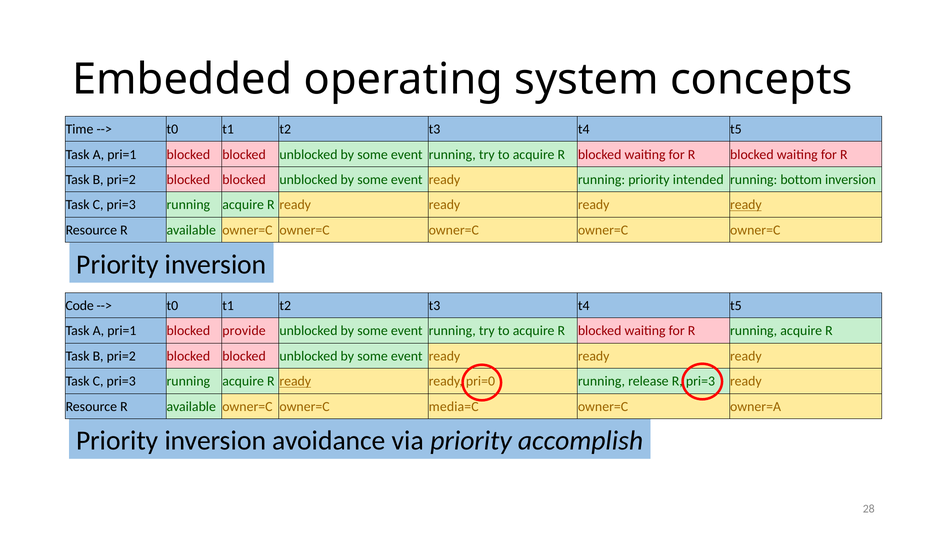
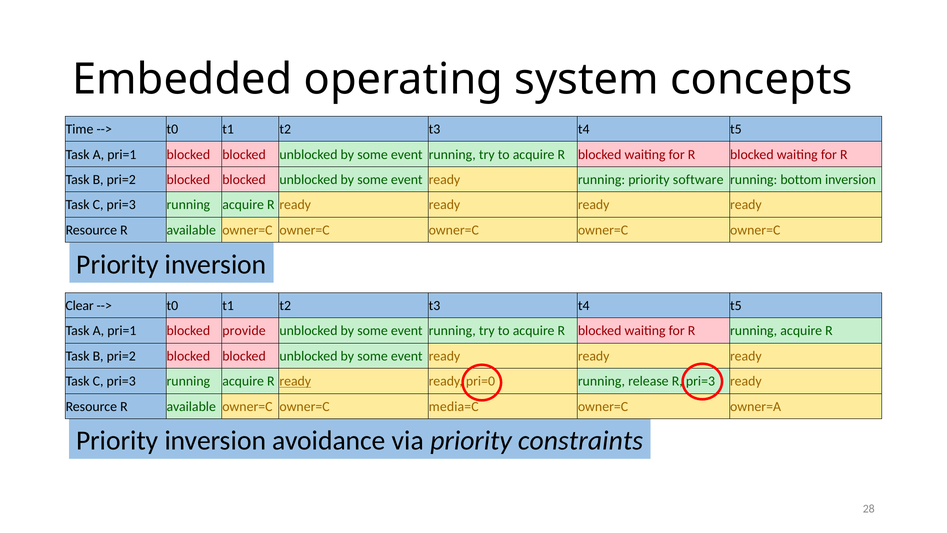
intended: intended -> software (698, 180)
ready underline: present -> none (746, 205)
Code: Code -> Clear (80, 306)
accomplish: accomplish -> constraints (580, 440)
